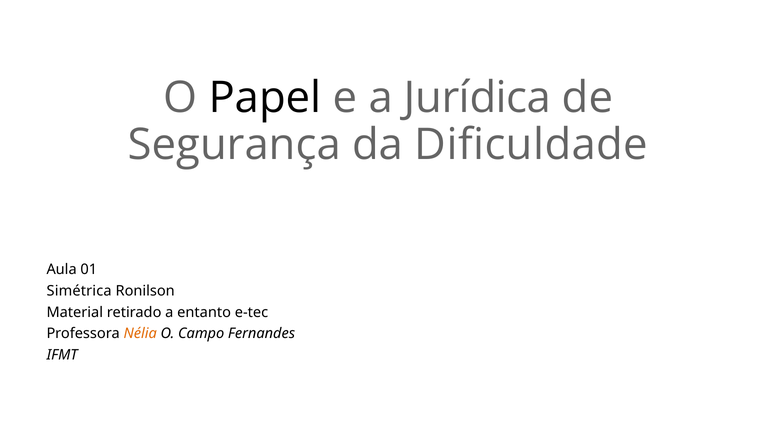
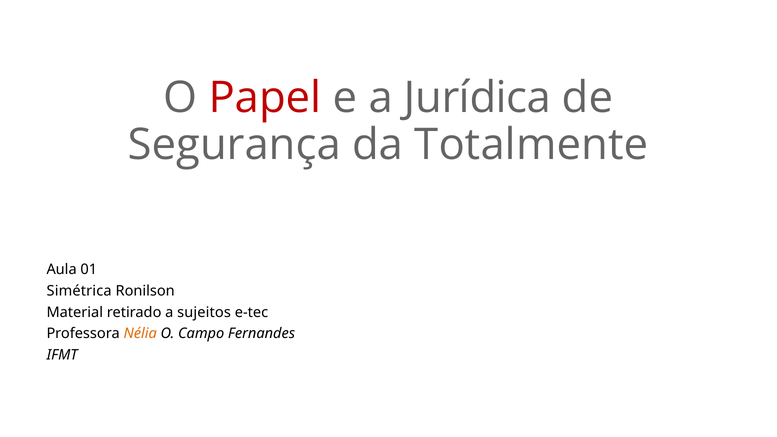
Papel colour: black -> red (265, 98)
Dificuldade: Dificuldade -> Totalmente (531, 145)
entanto: entanto -> sujeitos (204, 312)
